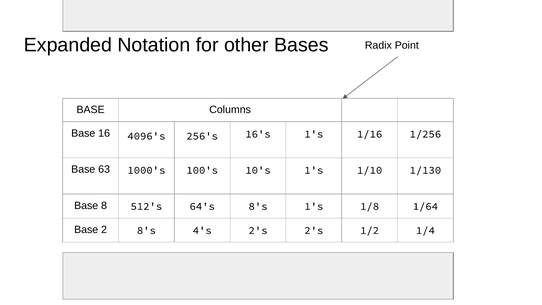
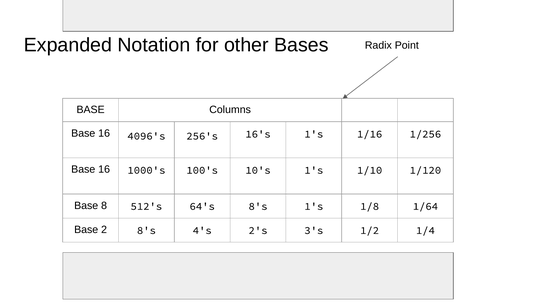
63: 63 -> 16 (104, 169)
1/130: 1/130 -> 1/120 (425, 170)
2's 2's: 2's -> 3's (314, 230)
